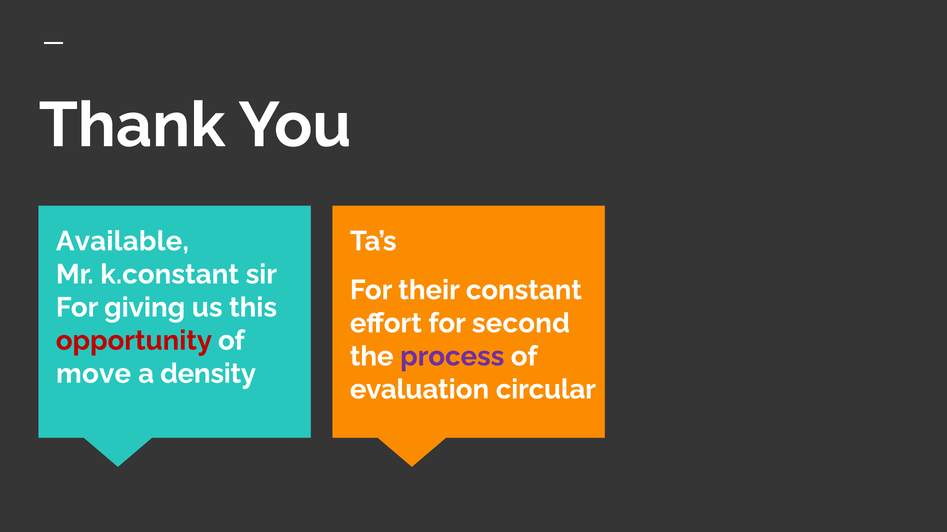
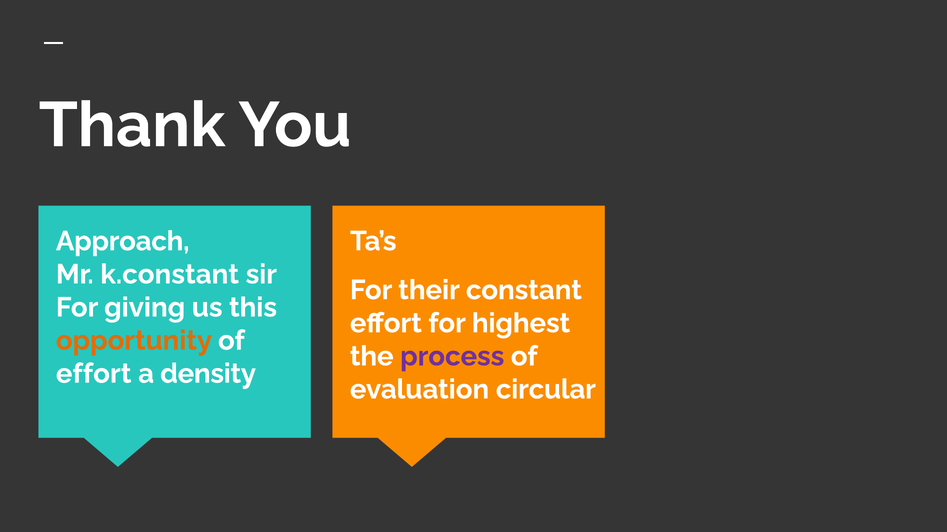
Available: Available -> Approach (123, 242)
second: second -> highest (521, 324)
opportunity colour: red -> orange (134, 341)
move: move -> effort (94, 374)
